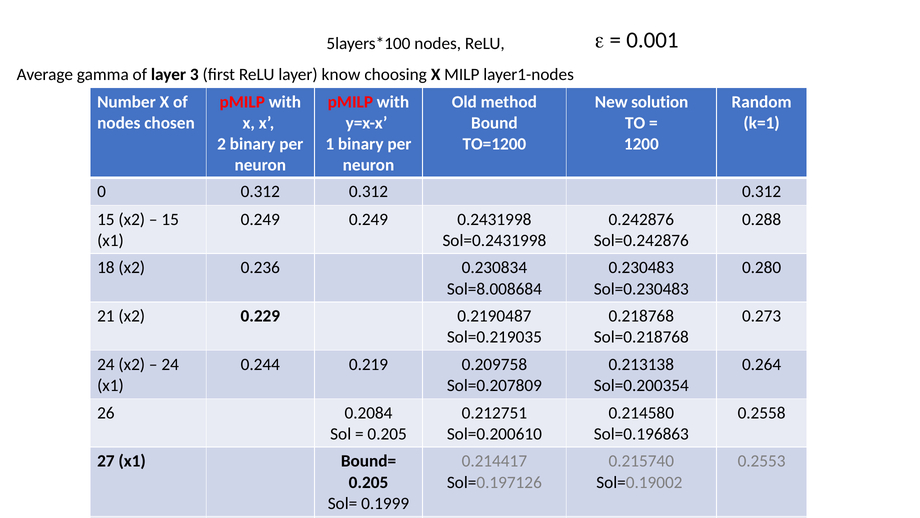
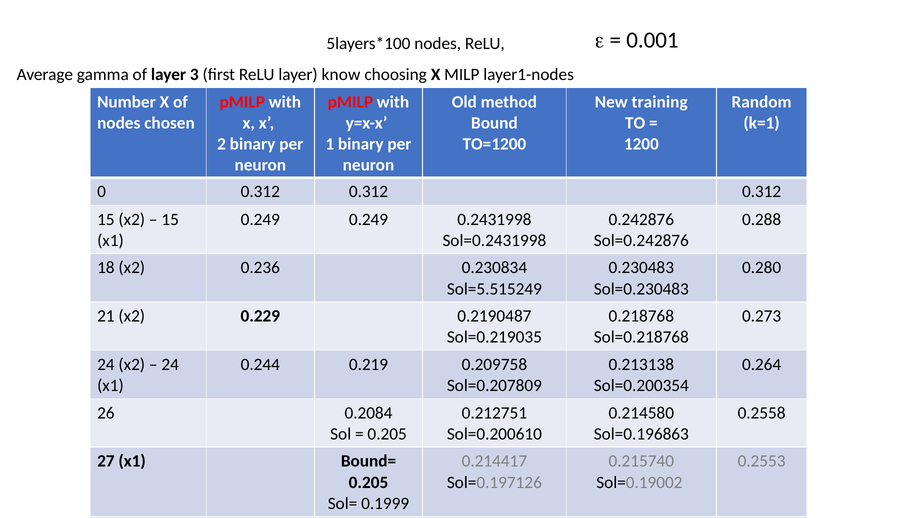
New solution: solution -> training (660, 102)
Sol=8.008684: Sol=8.008684 -> Sol=5.515249 (494, 289)
